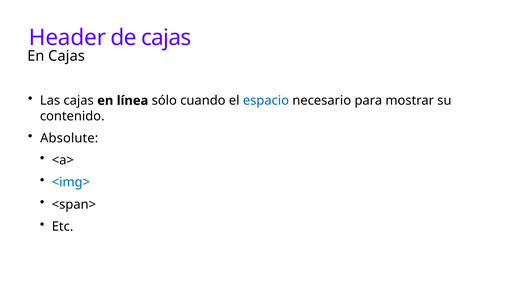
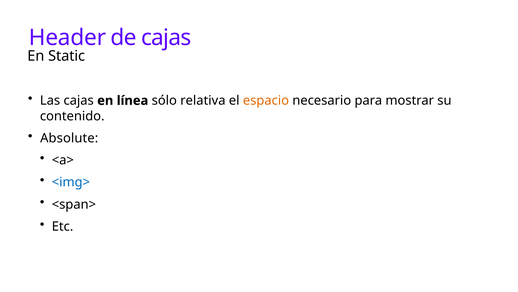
En Cajas: Cajas -> Static (67, 56)
cuando: cuando -> relativa (203, 100)
espacio colour: blue -> orange (266, 100)
